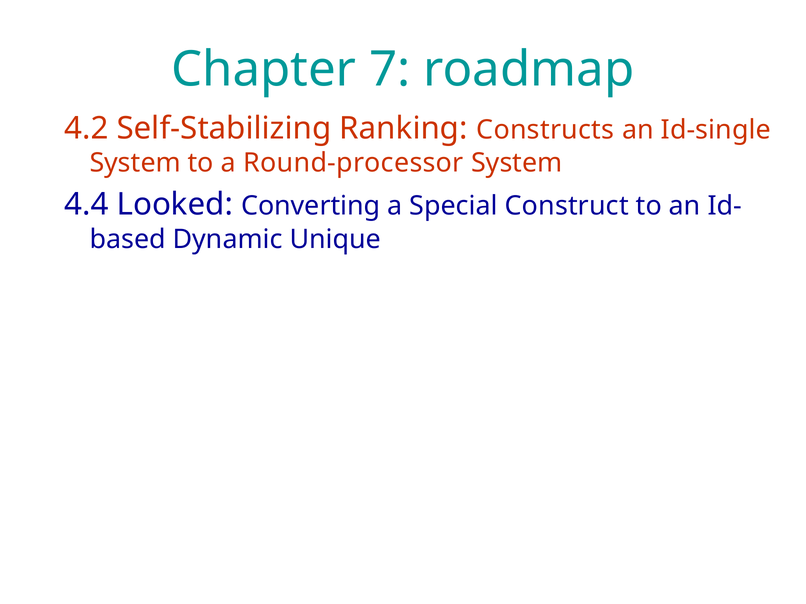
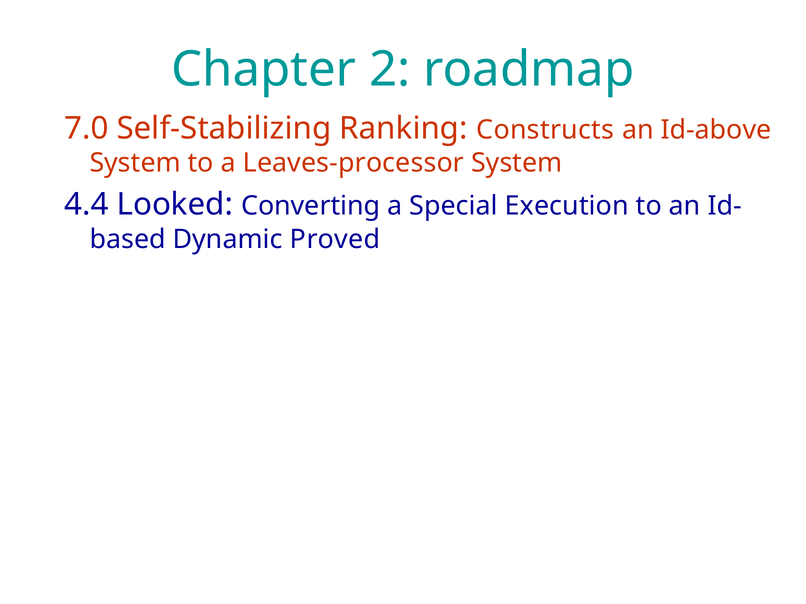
7: 7 -> 2 (390, 69)
4.2: 4.2 -> 7.0 (87, 129)
Id-single: Id-single -> Id-above (716, 130)
Round-processor: Round-processor -> Leaves-processor (353, 163)
Construct: Construct -> Execution (567, 206)
Unique: Unique -> Proved (335, 239)
